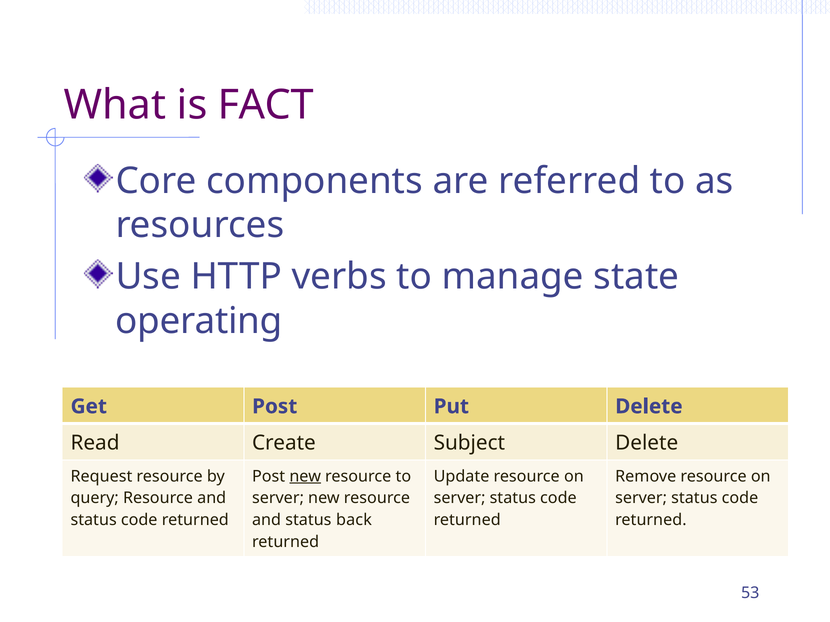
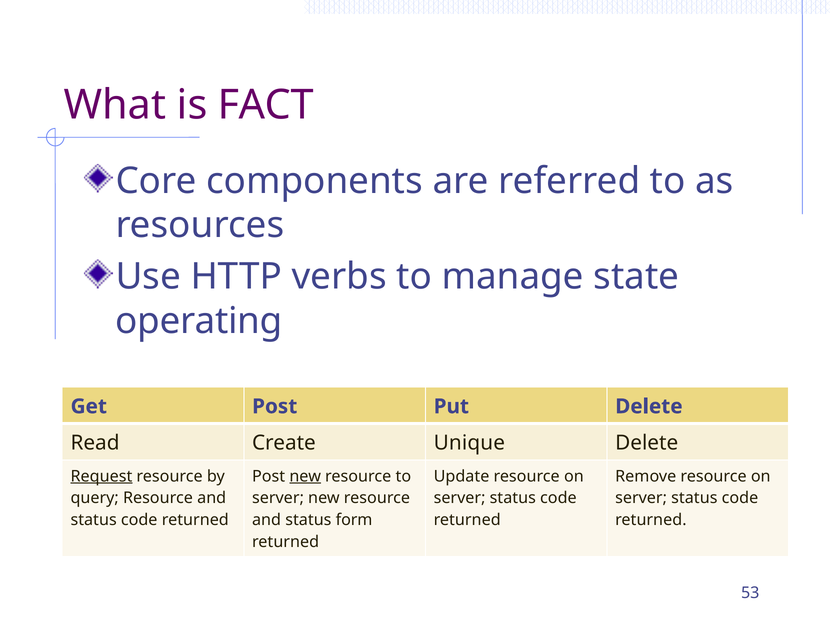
Subject: Subject -> Unique (469, 443)
Request underline: none -> present (101, 477)
back: back -> form (354, 521)
